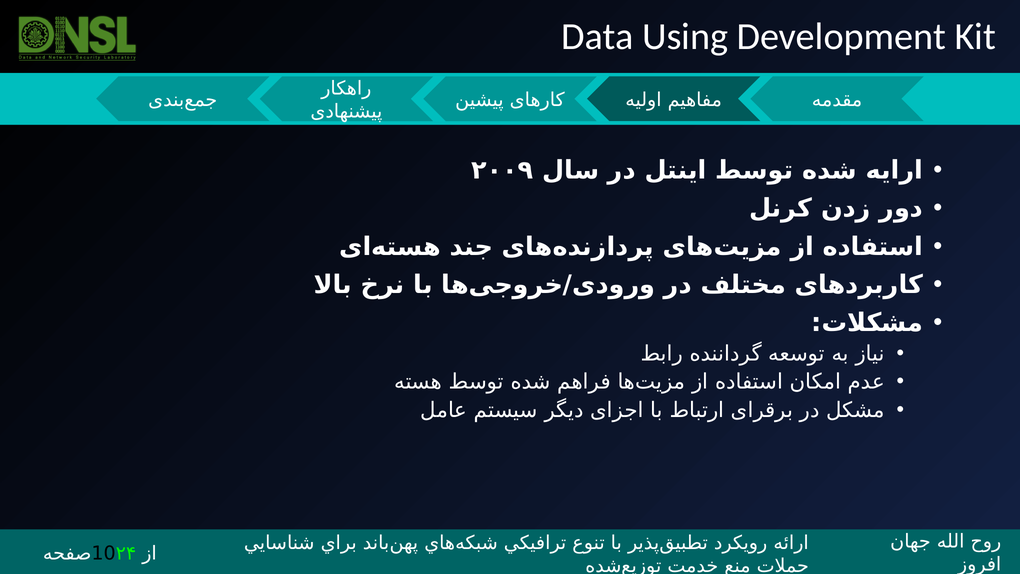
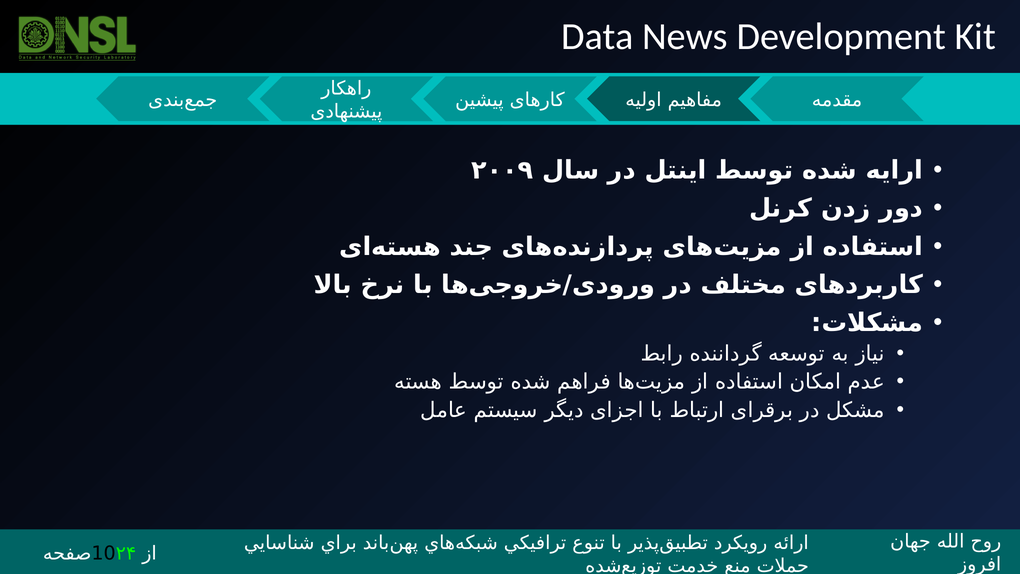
Using: Using -> News (685, 37)
